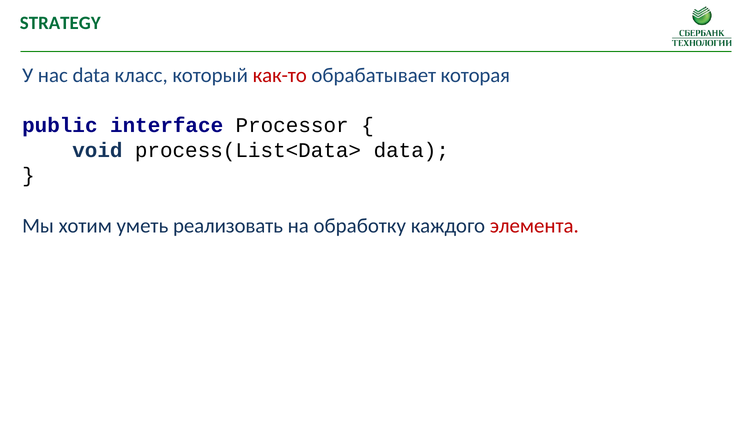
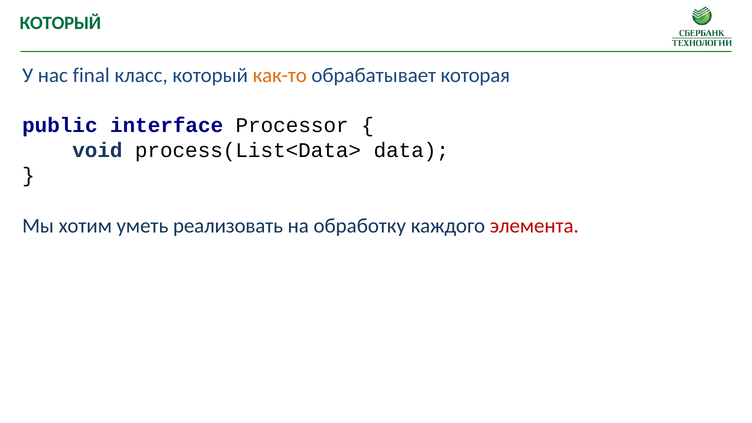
STRATEGY: STRATEGY -> КОТОРЫЙ (60, 23)
нас data: data -> final (91, 75)
как-то colour: red -> orange (280, 75)
